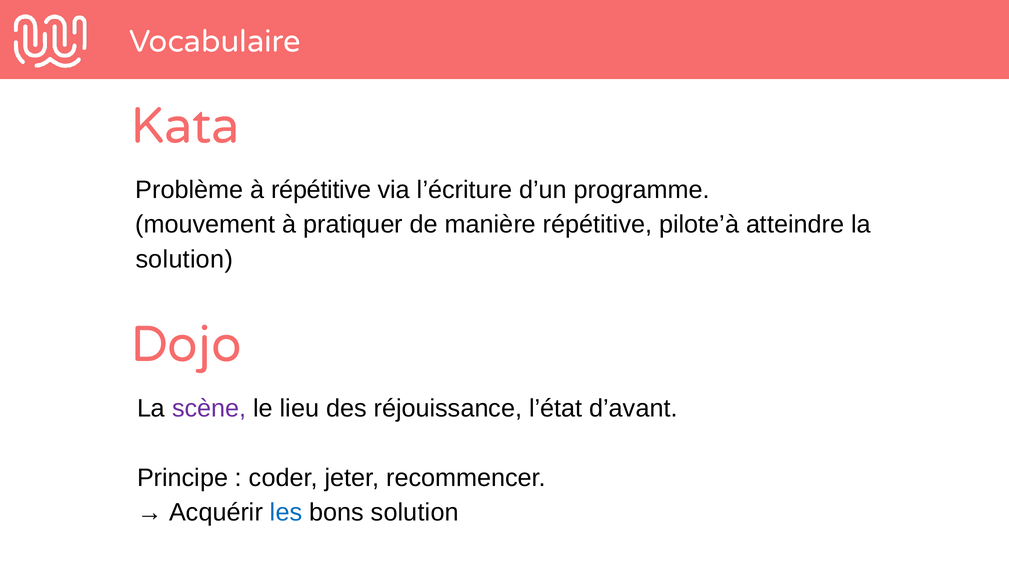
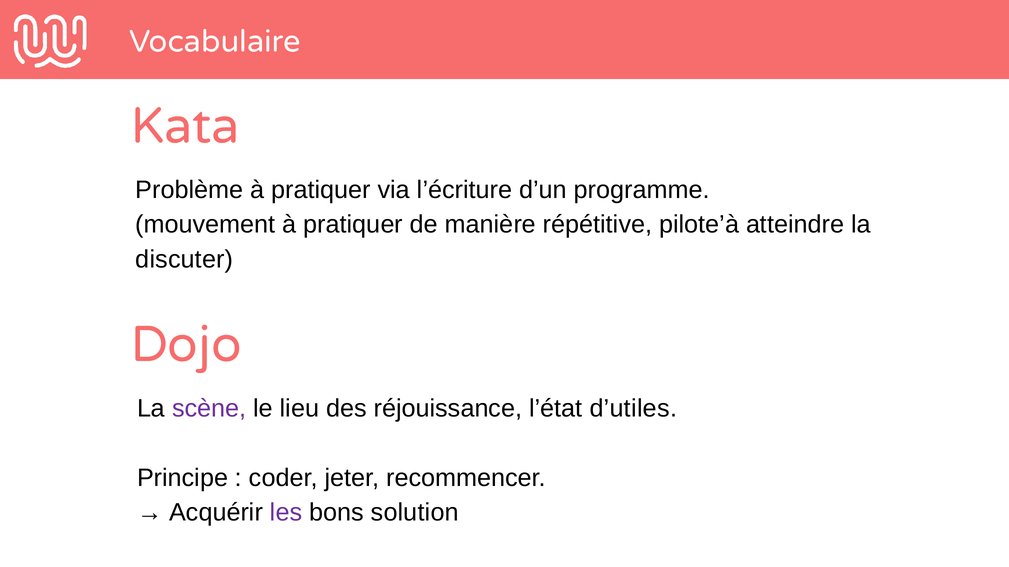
Problème à répétitive: répétitive -> pratiquer (321, 190)
solution: solution -> discuter (184, 260)
d’avant: d’avant -> d’utiles (633, 409)
les colour: blue -> purple (286, 513)
